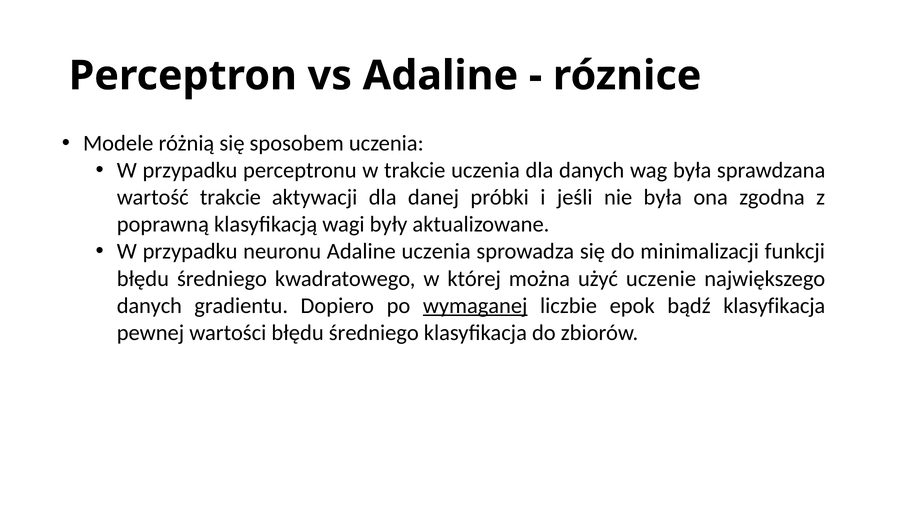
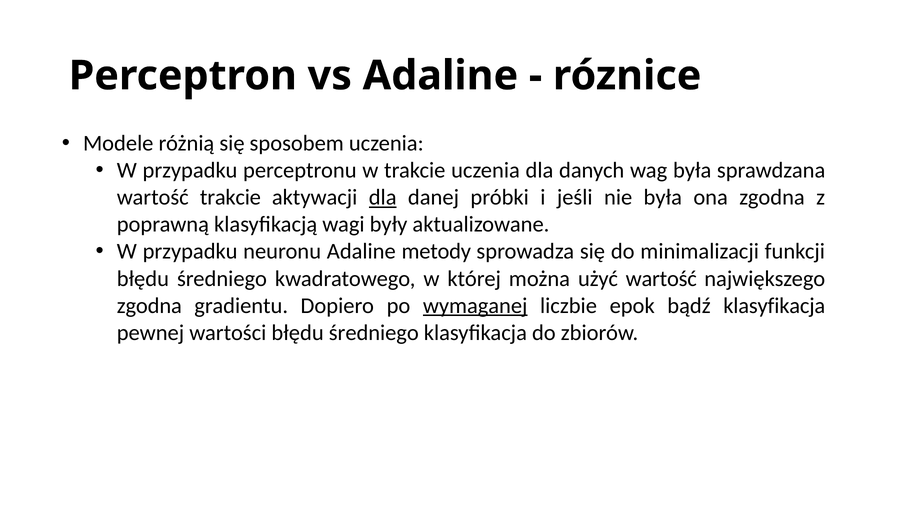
dla underline: none -> present (383, 197)
Adaline uczenia: uczenia -> metody (436, 251)
użyć uczenie: uczenie -> wartość (661, 278)
danych: danych -> zgodna (149, 306)
